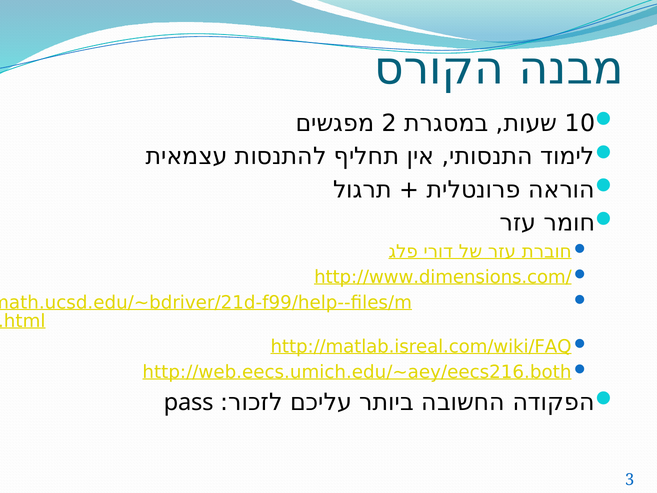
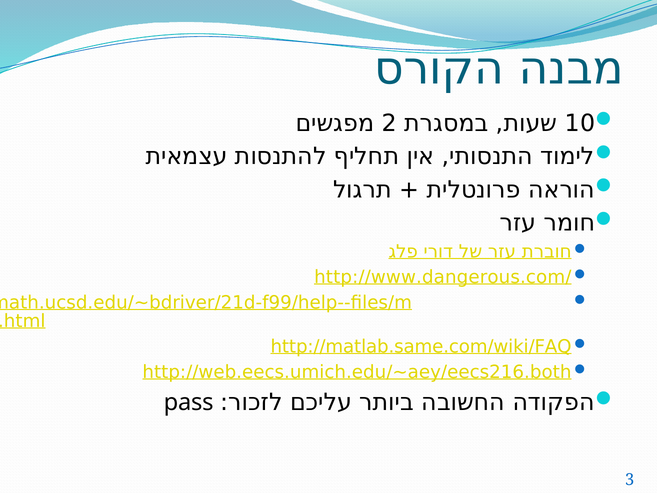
http://www.dimensions.com/: http://www.dimensions.com/ -> http://www.dangerous.com/ (443, 277)
http://matlab.isreal.com/wiki/FAQ: http://matlab.isreal.com/wiki/FAQ -> http://matlab.same.com/wiki/FAQ (421, 347)
